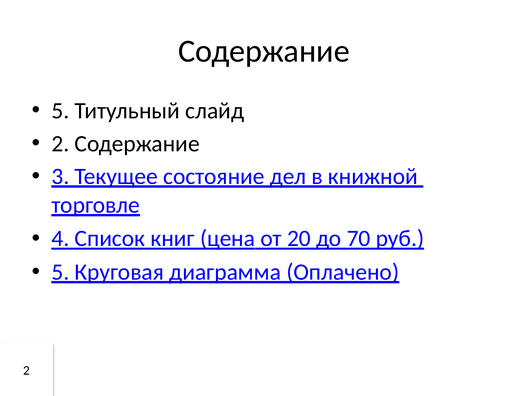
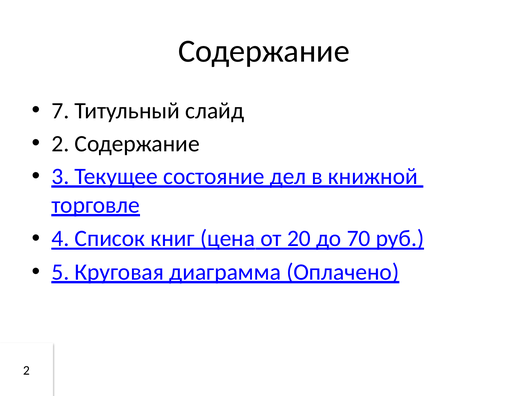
5: 5 -> 7 (60, 111)
